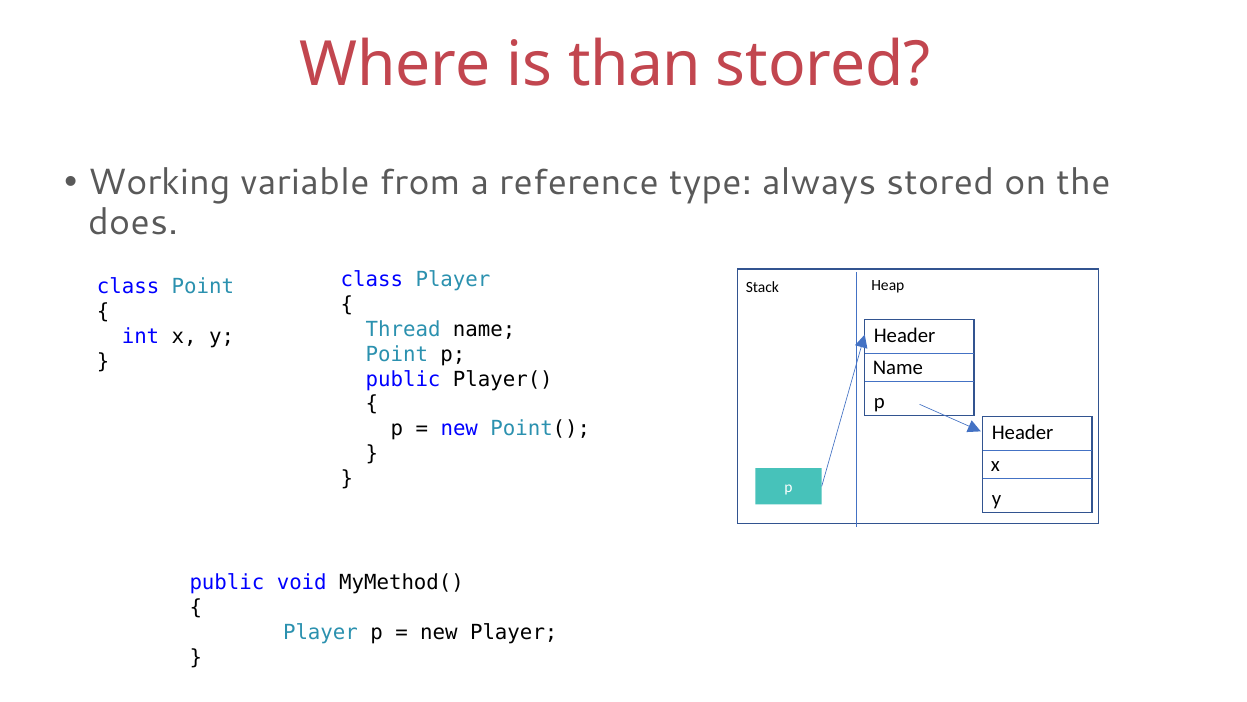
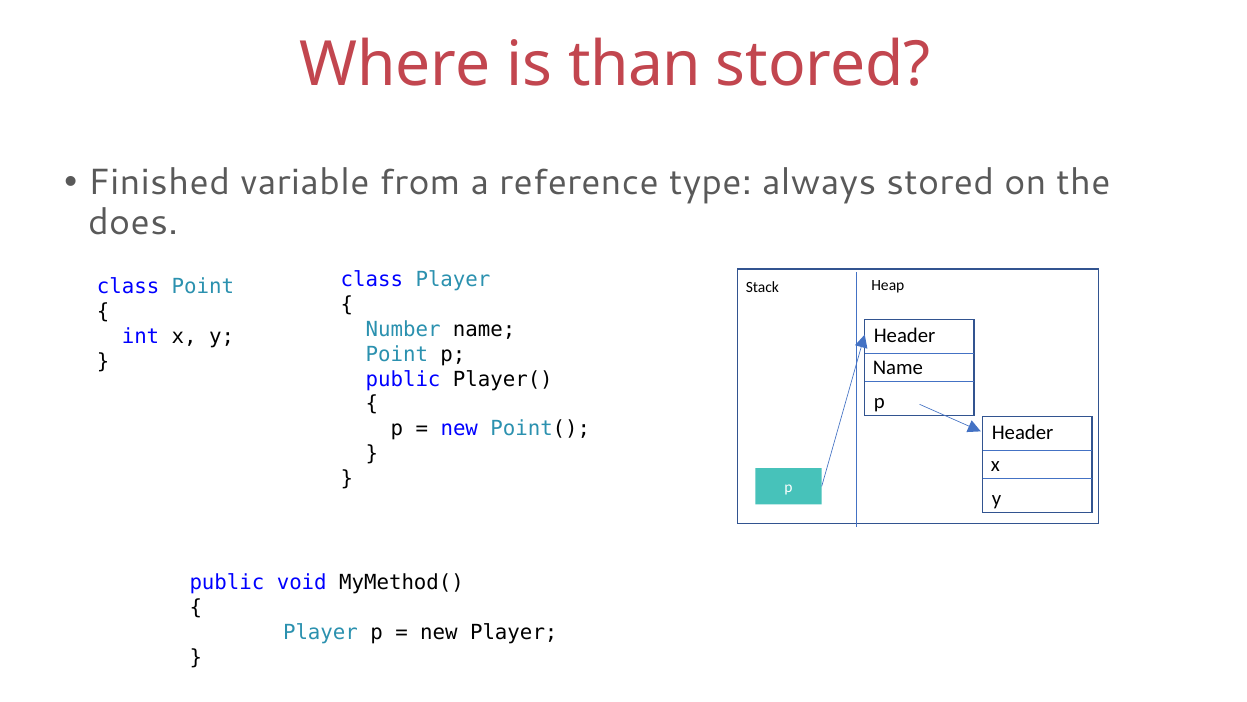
Working: Working -> Finished (159, 183)
Thread: Thread -> Number (403, 329)
